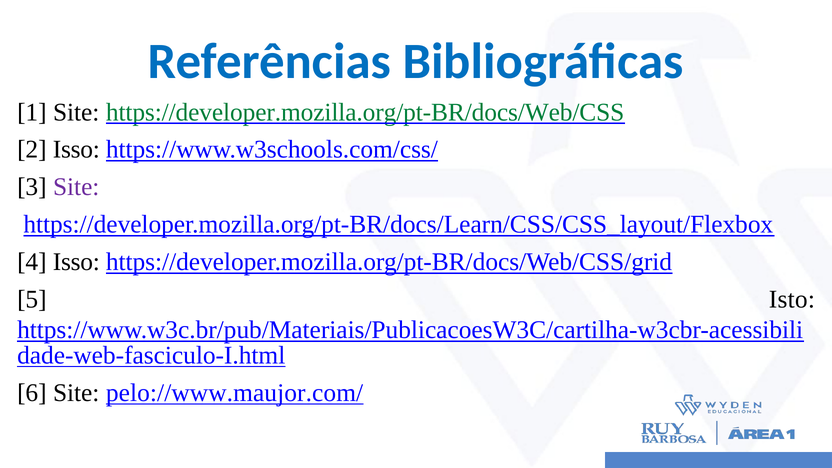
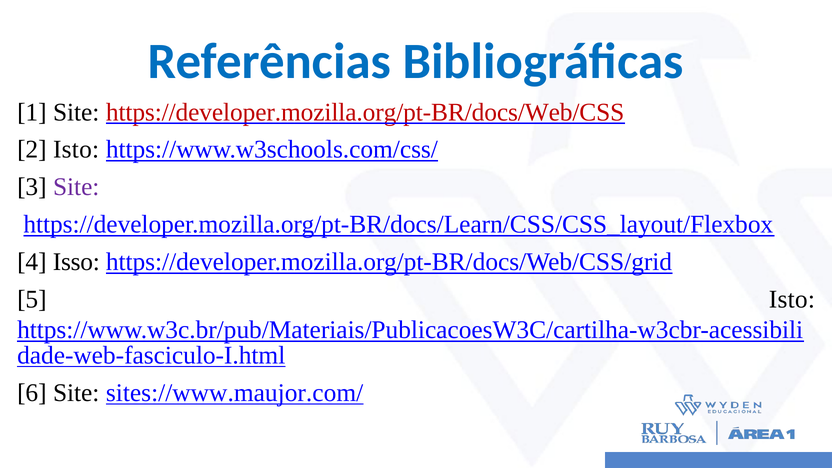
https://developer.mozilla.org/pt-BR/docs/Web/CSS colour: green -> red (365, 112)
2 Isso: Isso -> Isto (76, 150)
pelo://www.maujor.com/: pelo://www.maujor.com/ -> sites://www.maujor.com/ (235, 393)
